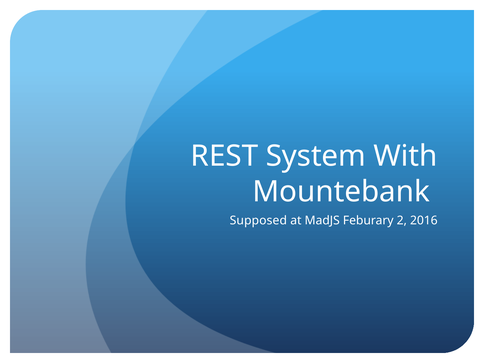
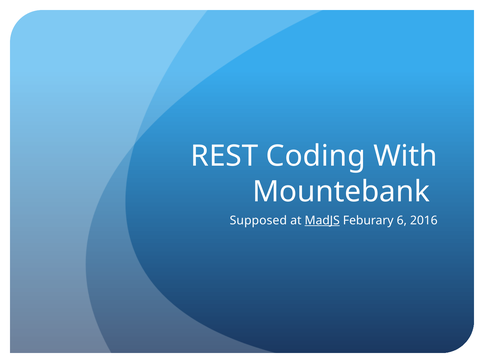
System: System -> Coding (316, 156)
MadJS underline: none -> present (322, 220)
2: 2 -> 6 (402, 220)
